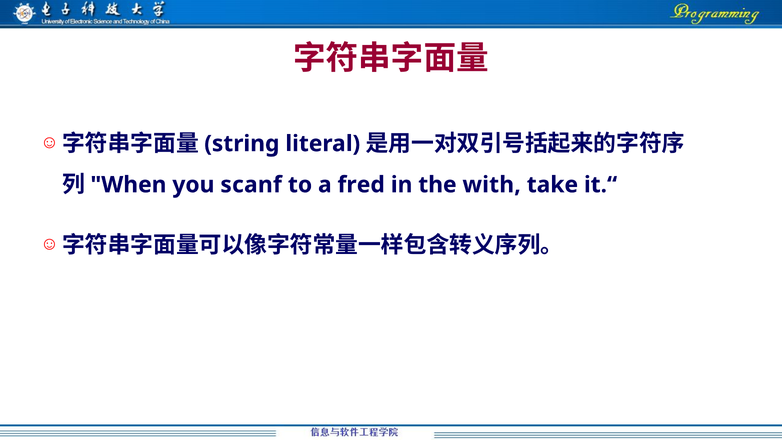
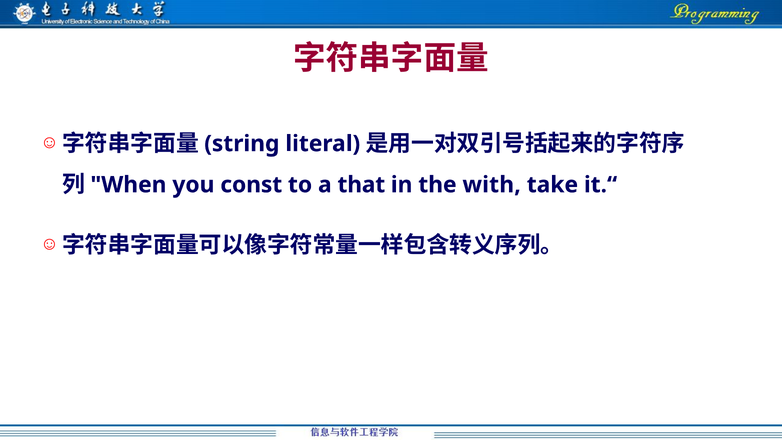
scanf: scanf -> const (251, 185)
fred: fred -> that (361, 185)
